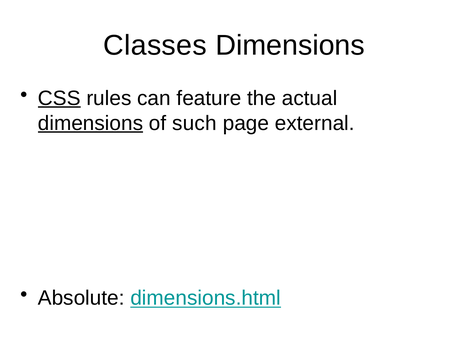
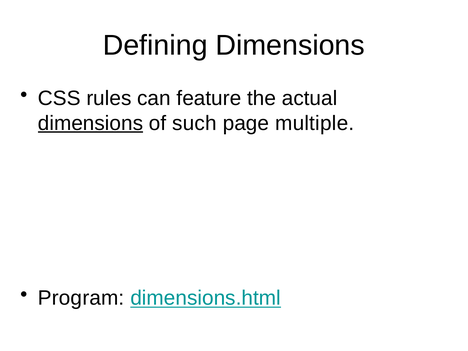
Classes: Classes -> Defining (155, 45)
CSS underline: present -> none (59, 98)
external: external -> multiple (315, 123)
Absolute: Absolute -> Program (81, 298)
